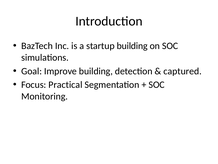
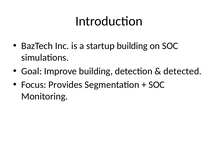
captured: captured -> detected (183, 71)
Practical: Practical -> Provides (65, 85)
